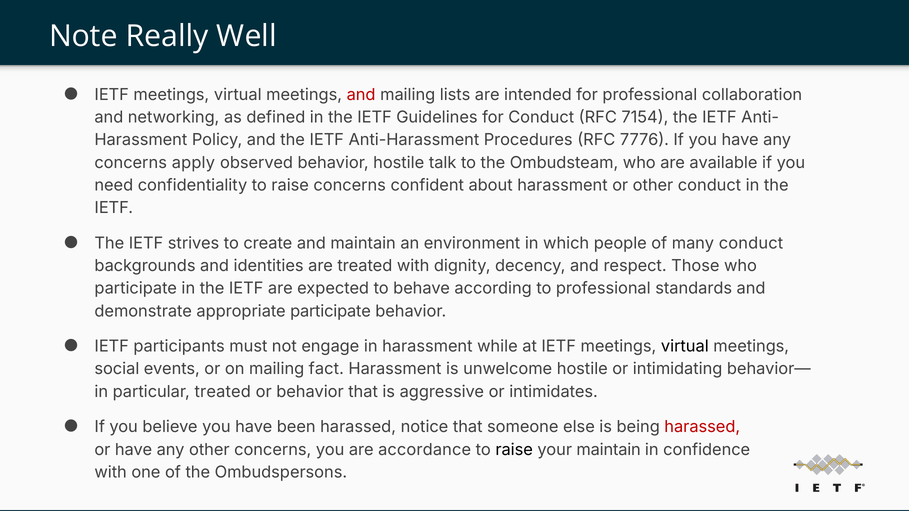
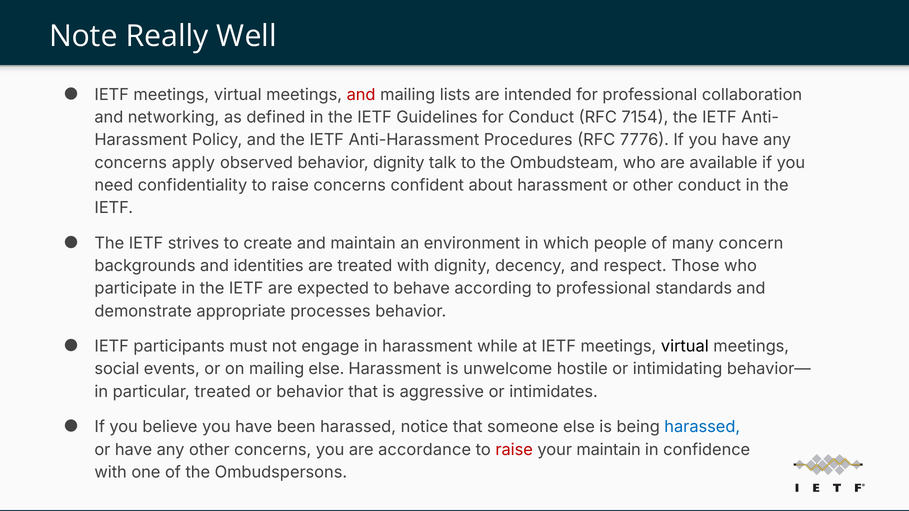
behavior hostile: hostile -> dignity (399, 163)
many conduct: conduct -> concern (751, 243)
appropriate participate: participate -> processes (330, 311)
mailing fact: fact -> else (326, 369)
harassed colour: red -> blue (702, 427)
raise colour: black -> red (514, 450)
